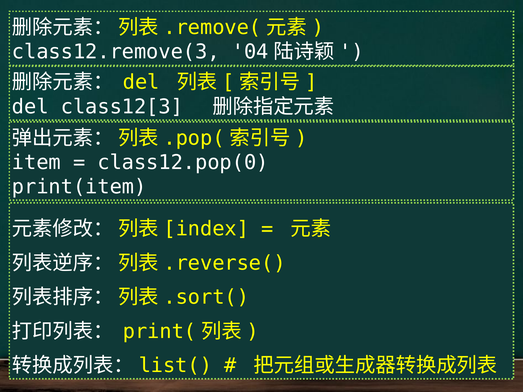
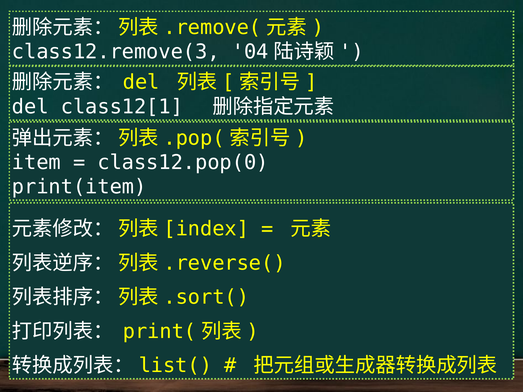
class12[3: class12[3 -> class12[1 (122, 107)
